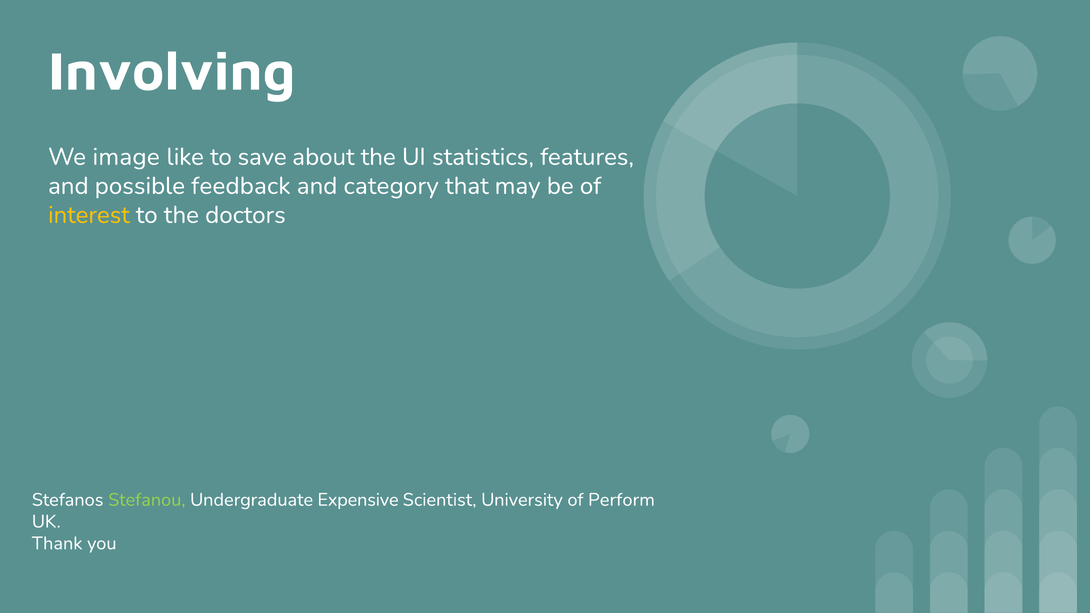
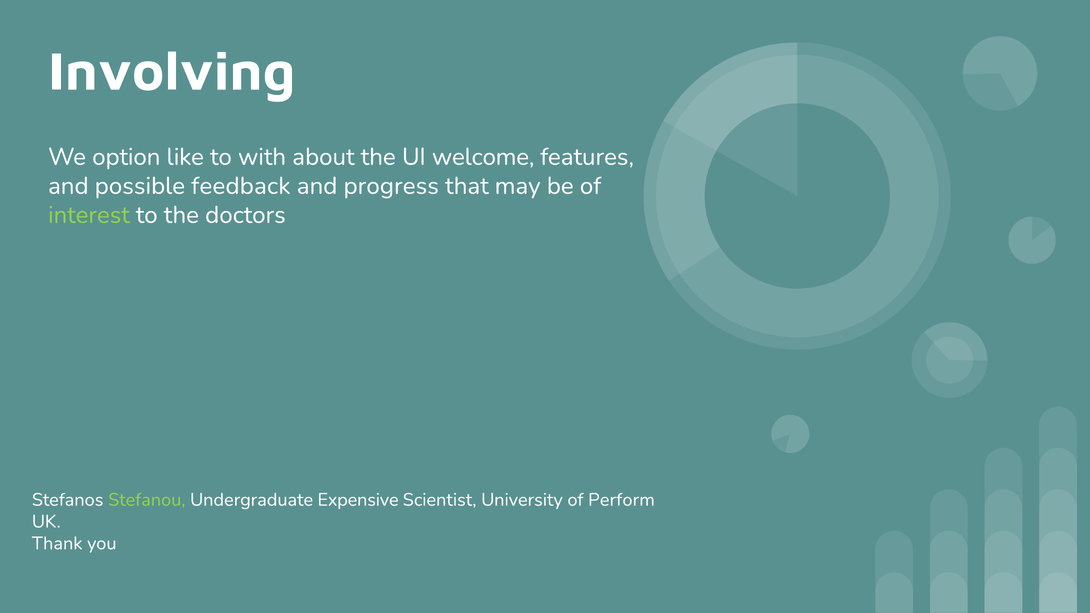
image: image -> option (126, 157)
save: save -> with (262, 157)
statistics: statistics -> welcome (483, 157)
category: category -> progress (391, 186)
interest colour: yellow -> light green (89, 215)
